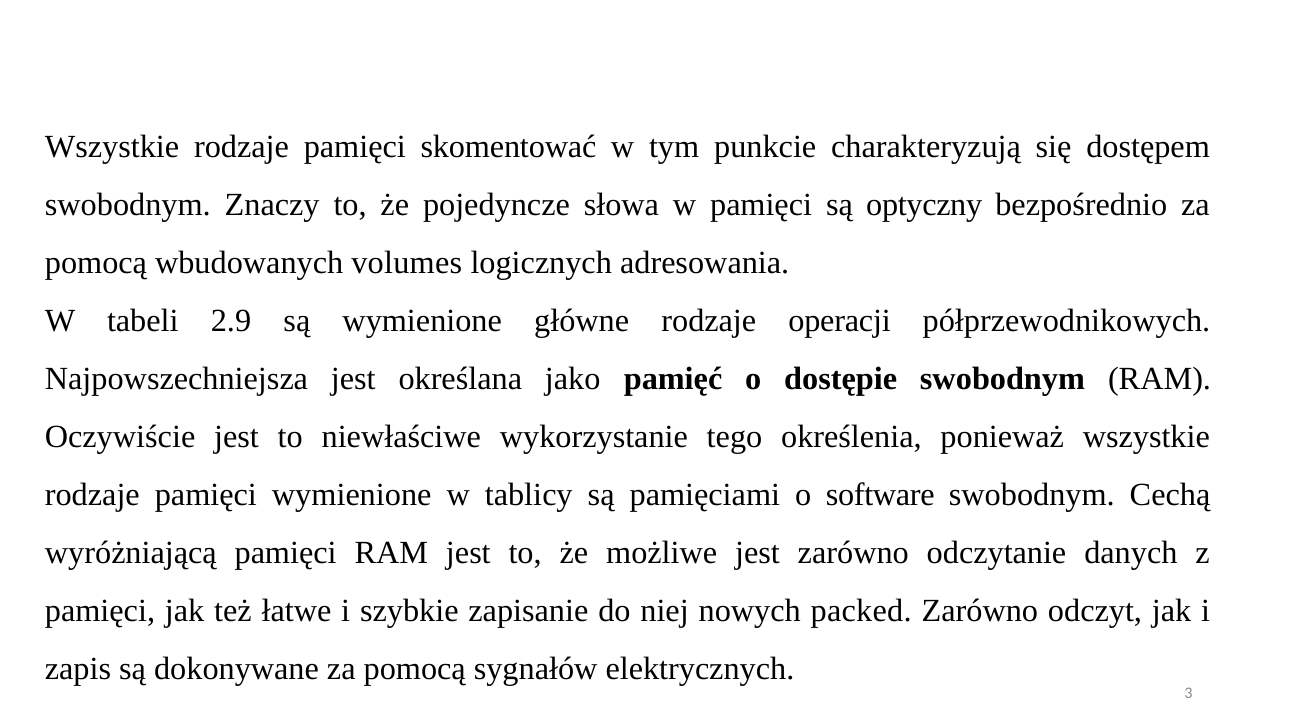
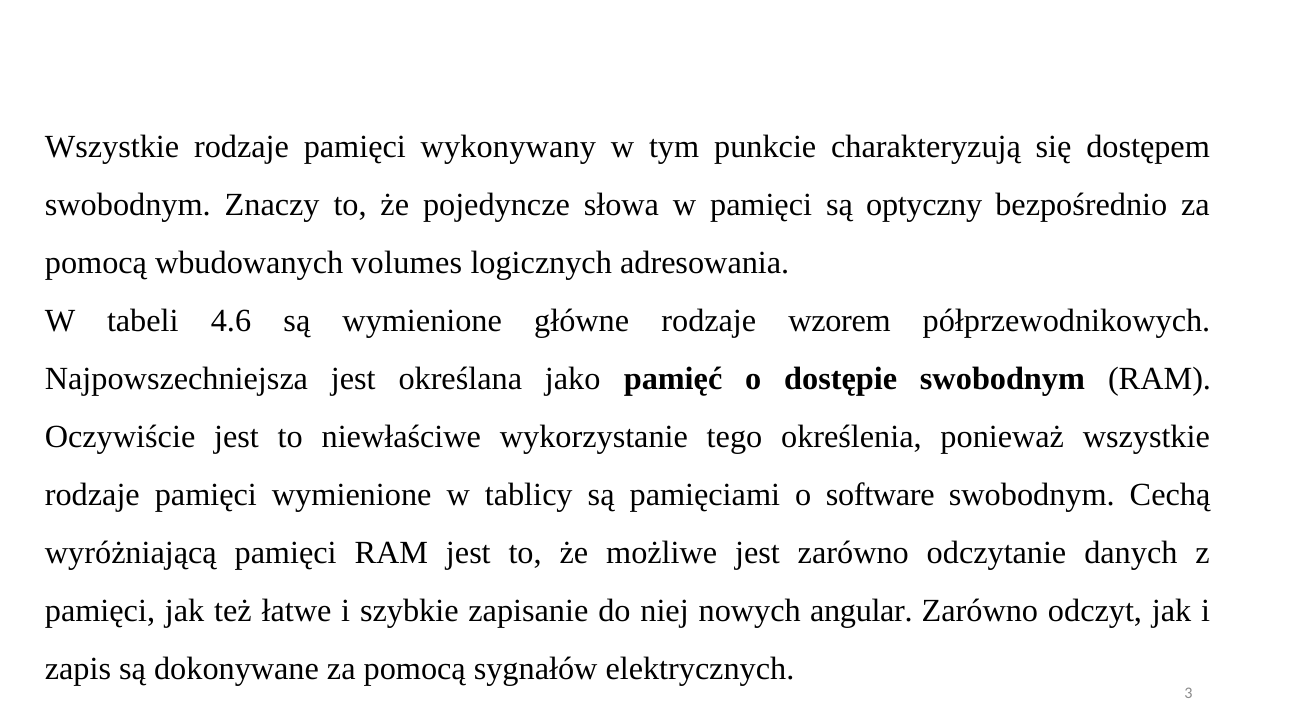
skomentować: skomentować -> wykonywany (508, 147)
2.9: 2.9 -> 4.6 (231, 321)
operacji: operacji -> wzorem (840, 321)
packed: packed -> angular (861, 611)
